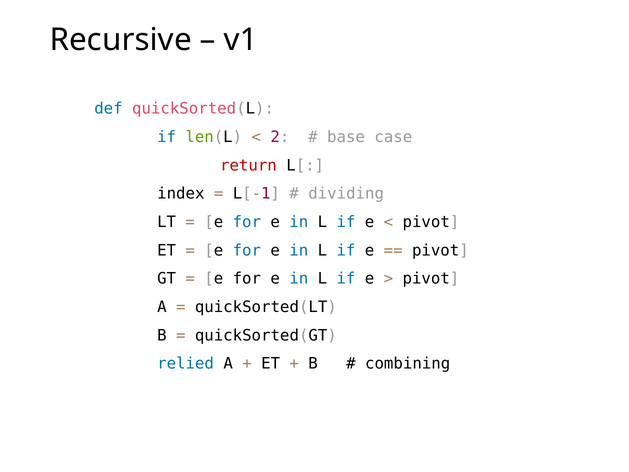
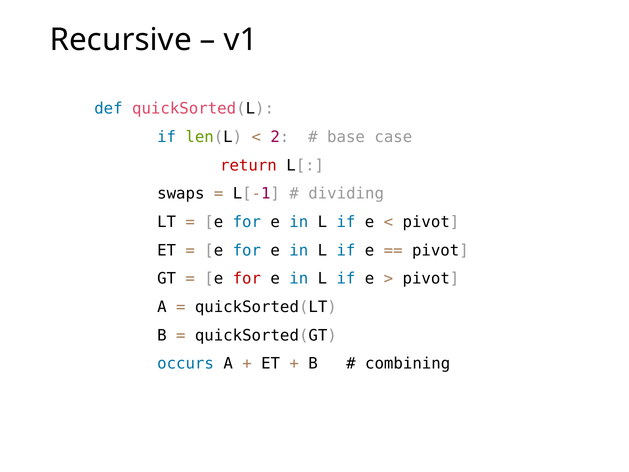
index: index -> swaps (181, 194)
for colour: black -> red (247, 279)
relied: relied -> occurs (186, 363)
